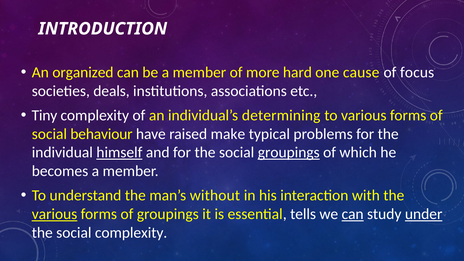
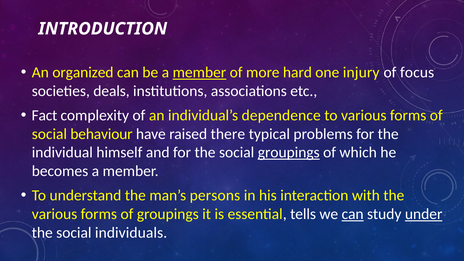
member underline: none -> present (199, 72)
cause: cause -> injury (361, 72)
Tiny: Tiny -> Fact (44, 115)
determining: determining -> dependence (281, 115)
make: make -> there (228, 134)
himself underline: present -> none (119, 153)
without: without -> persons (215, 195)
various underline: present -> none (54, 214)
social complexity: complexity -> individuals (131, 233)
